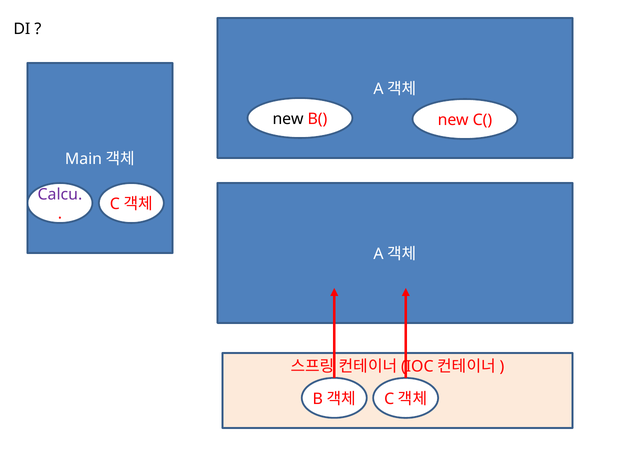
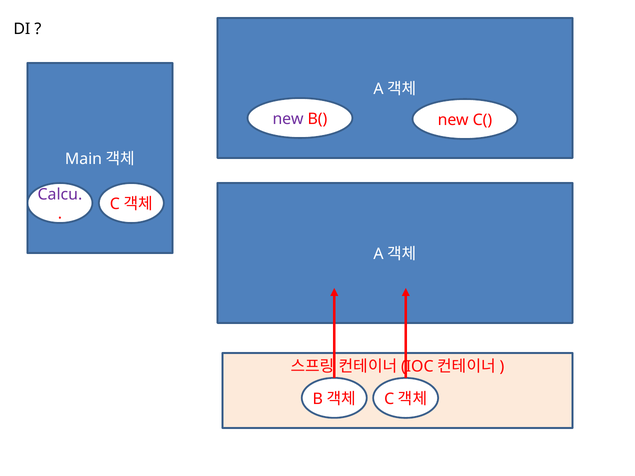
new colour: black -> purple (288, 119)
